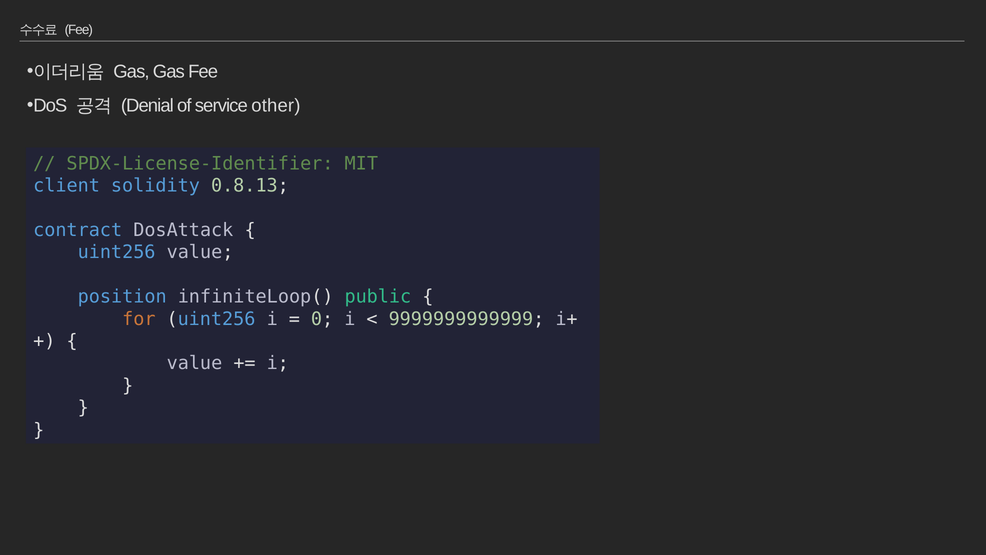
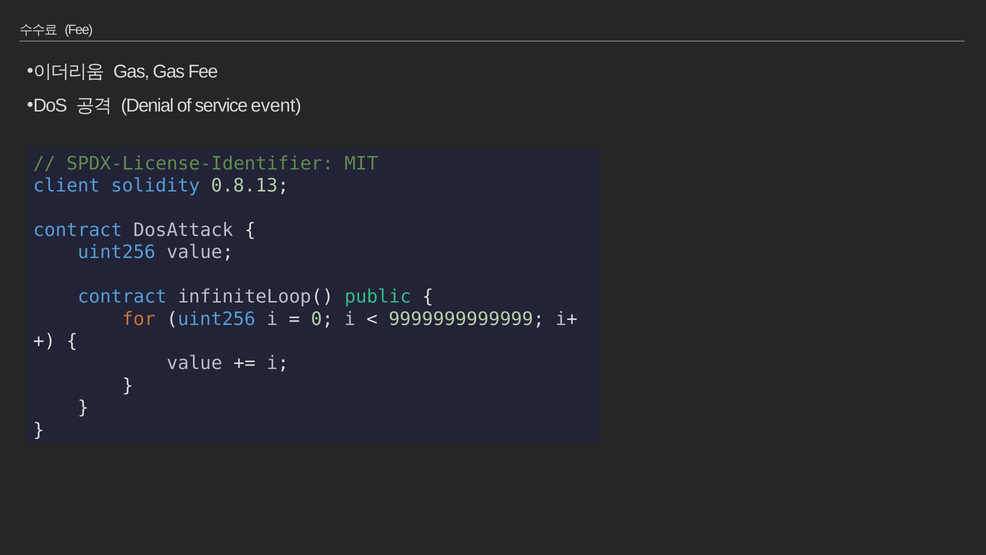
other: other -> event (276, 105)
position: position -> contract (122, 297)
